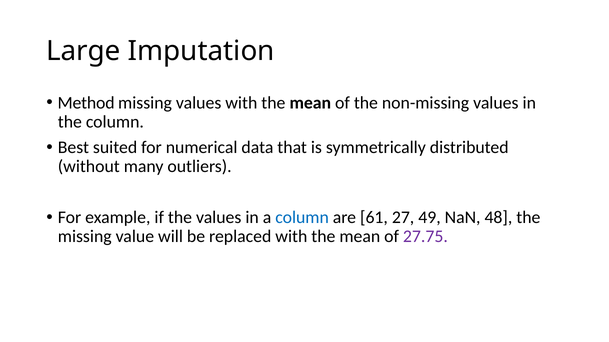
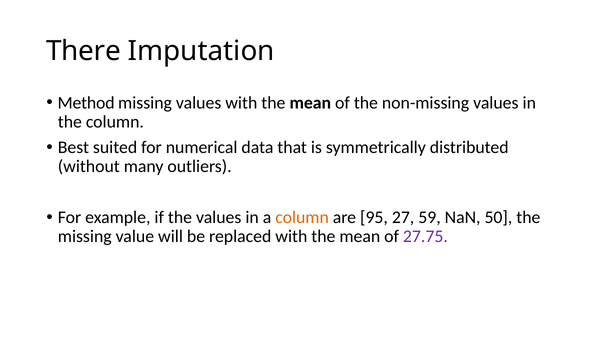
Large: Large -> There (84, 51)
column colour: blue -> orange (302, 218)
61: 61 -> 95 (374, 218)
49: 49 -> 59 (430, 218)
48: 48 -> 50 (498, 218)
